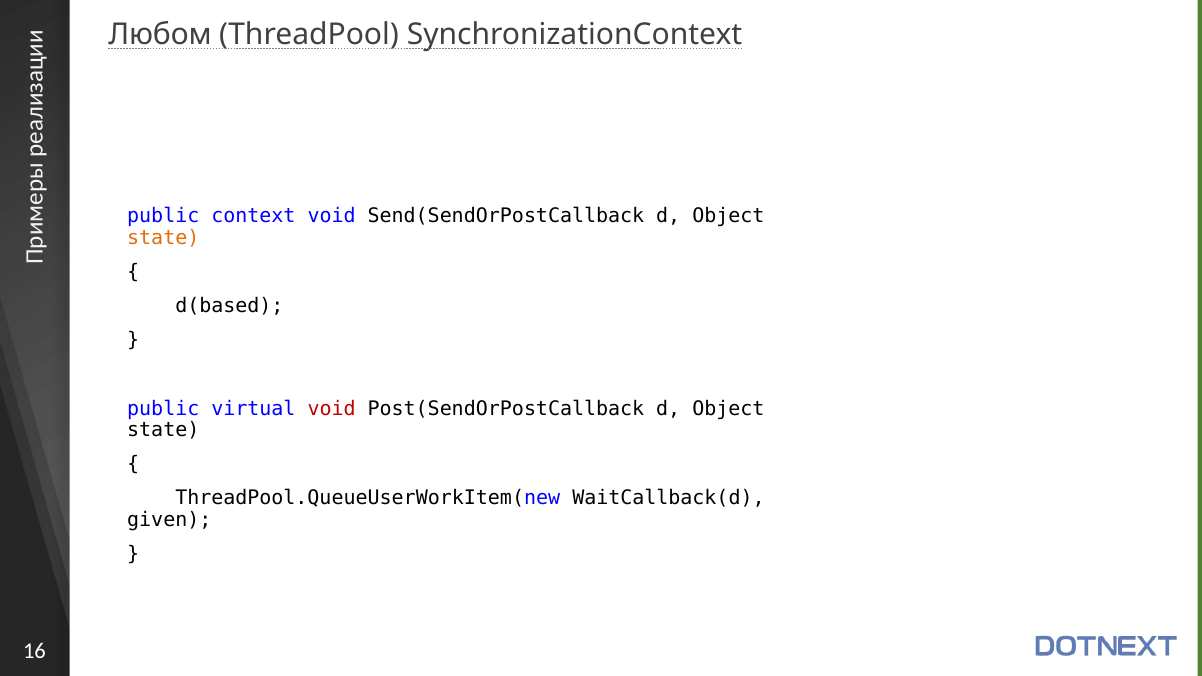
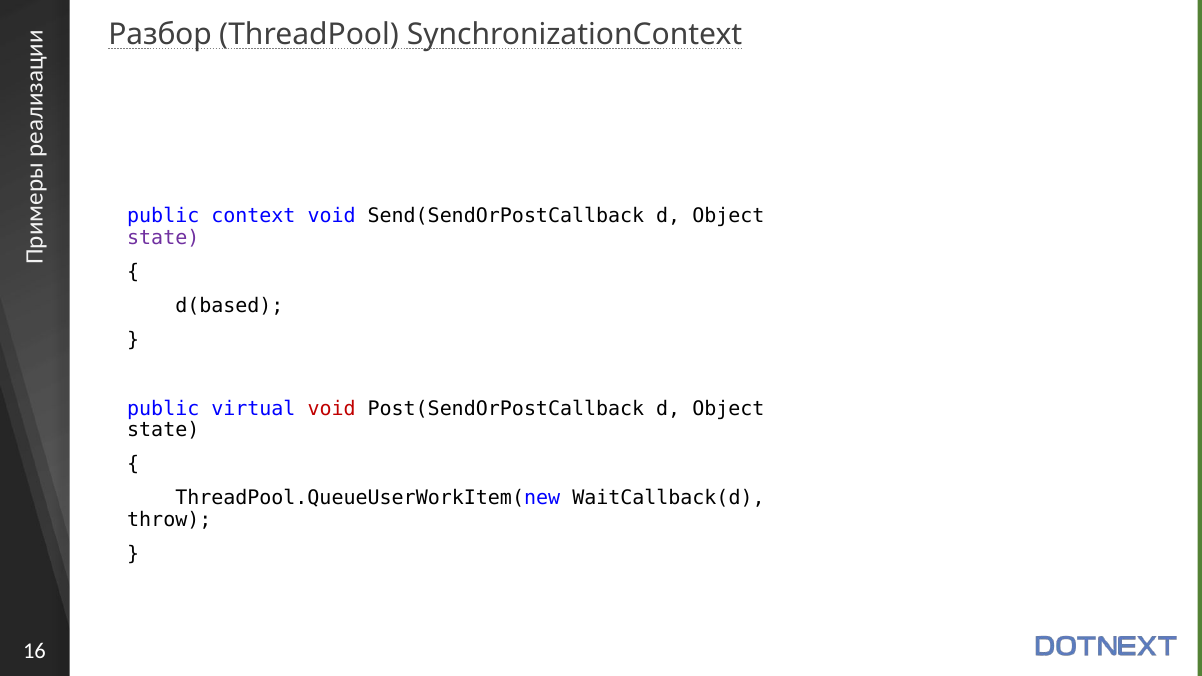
Любом: Любом -> Разбор (160, 35)
state colour: orange -> purple (163, 238)
given: given -> throw (169, 520)
